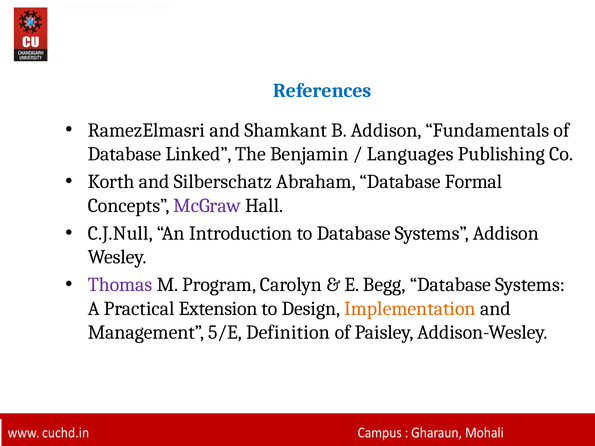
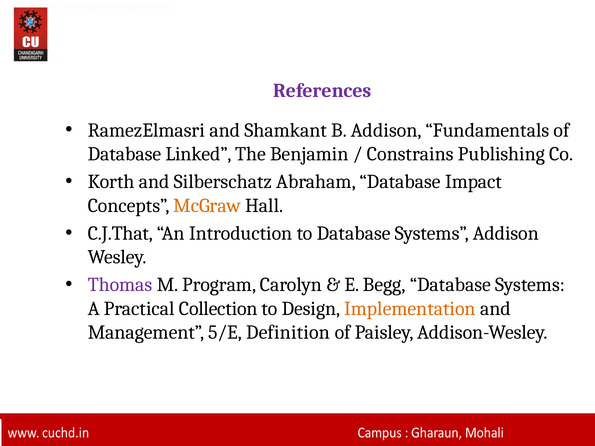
References colour: blue -> purple (322, 91)
Languages: Languages -> Constrains (410, 154)
Formal: Formal -> Impact (473, 182)
McGraw colour: purple -> orange (207, 206)
C.J.Null: C.J.Null -> C.J.That (120, 233)
Extension: Extension -> Collection (218, 309)
